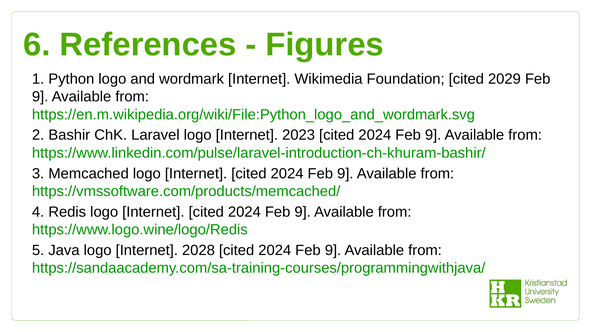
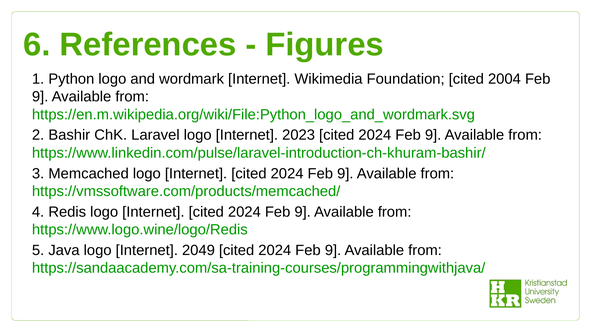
2029: 2029 -> 2004 (504, 79)
2028: 2028 -> 2049 (198, 251)
